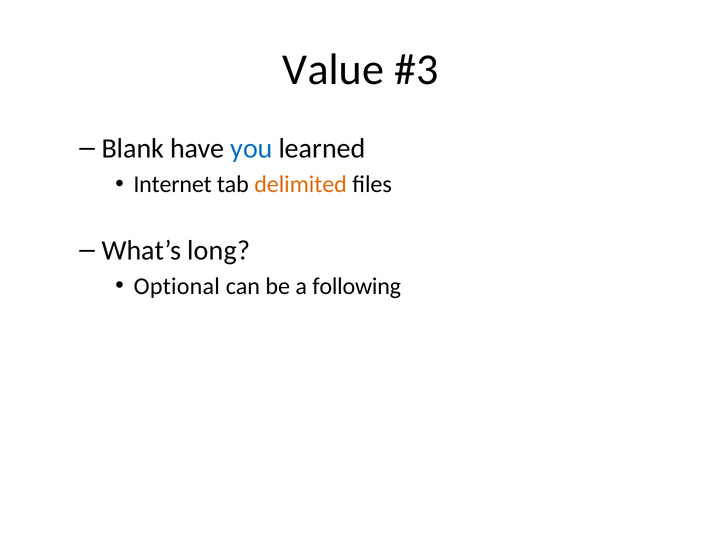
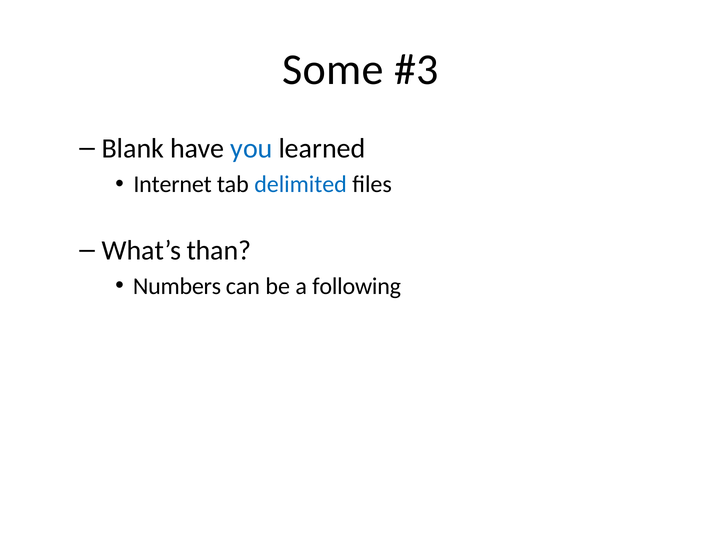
Value: Value -> Some (333, 70)
delimited colour: orange -> blue (301, 184)
long: long -> than (219, 250)
Optional: Optional -> Numbers (177, 286)
